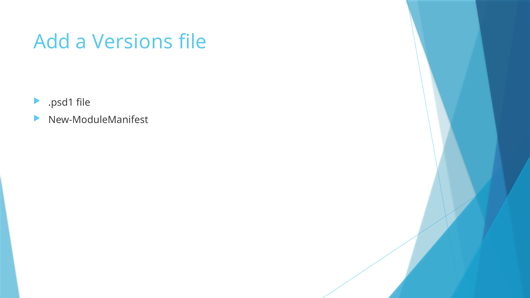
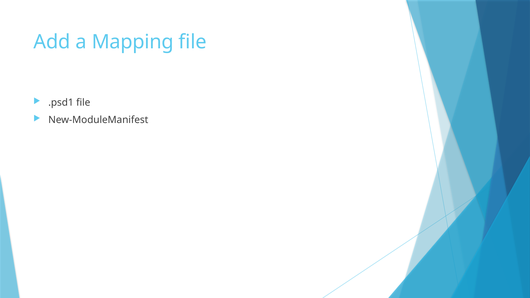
Versions: Versions -> Mapping (133, 42)
